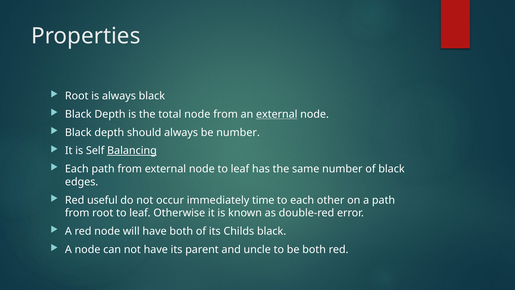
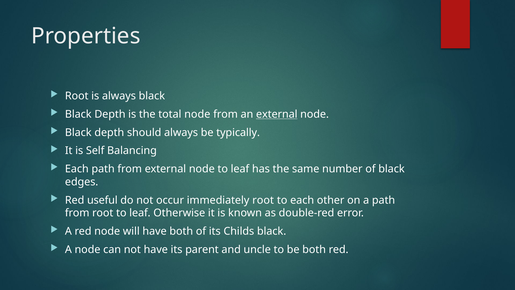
be number: number -> typically (238, 132)
Balancing underline: present -> none (132, 151)
immediately time: time -> root (263, 200)
